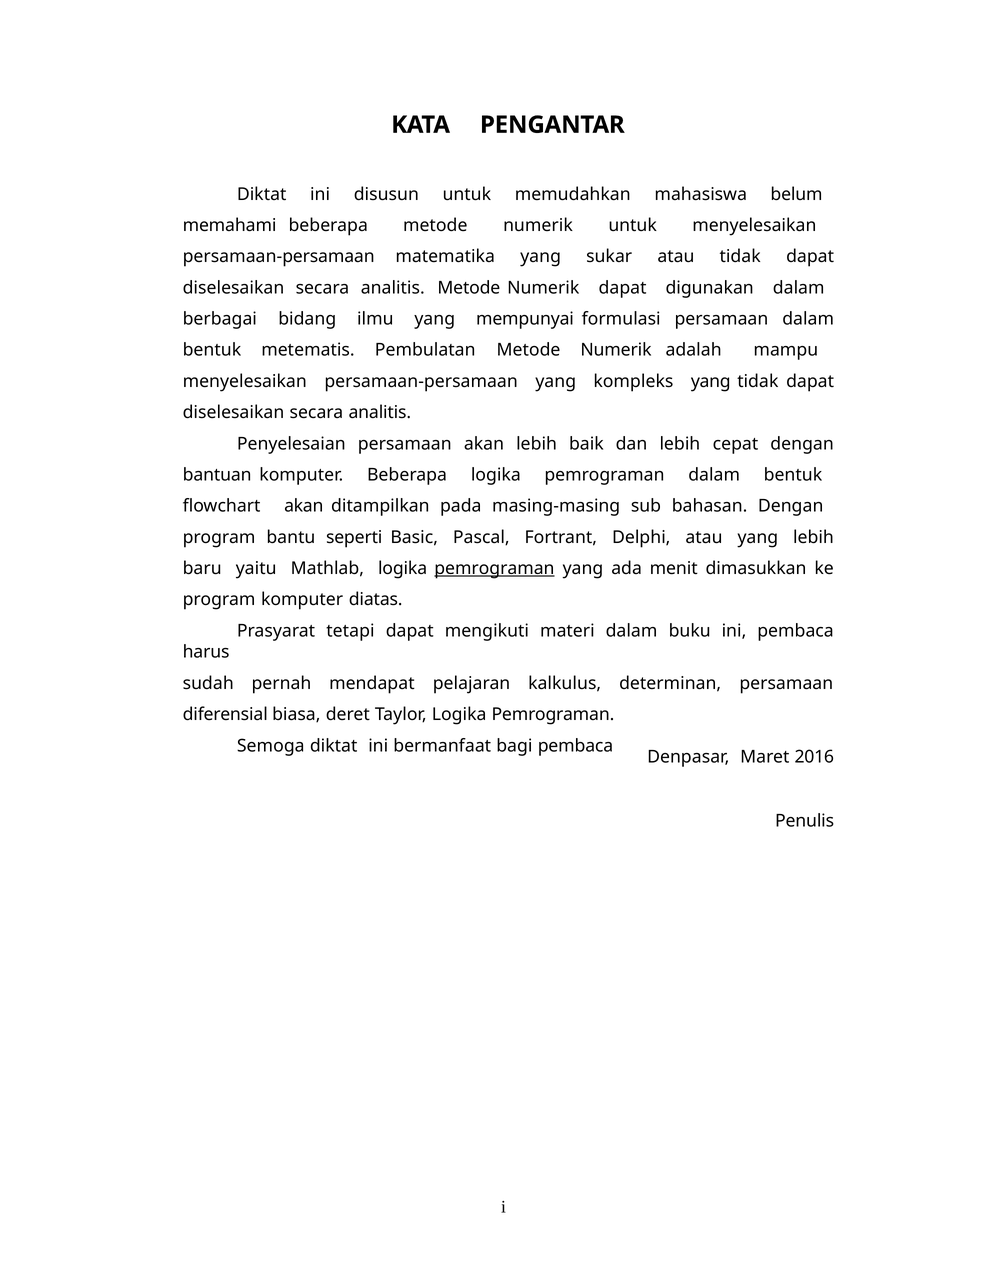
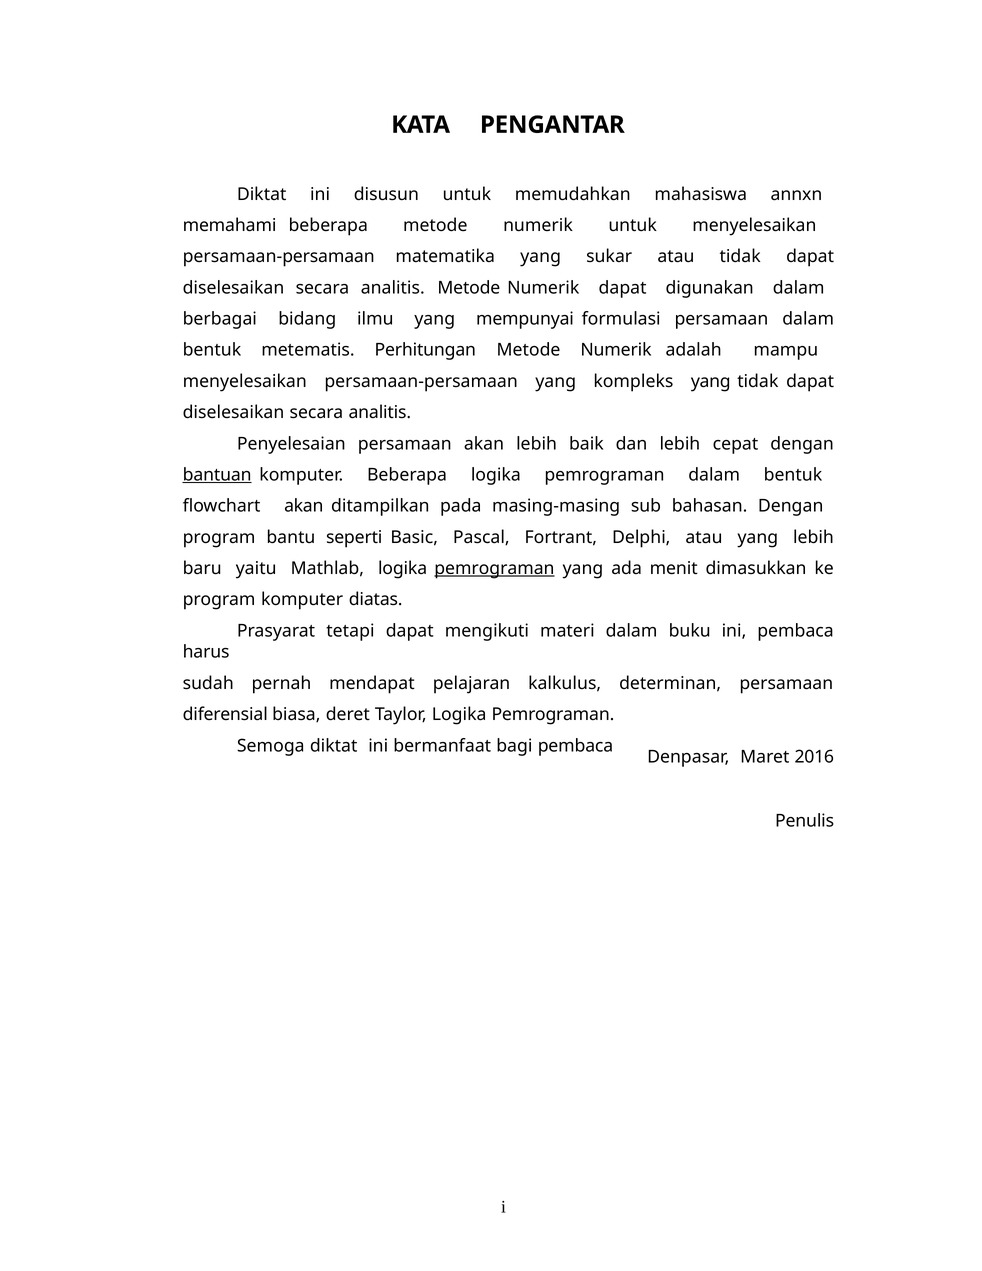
belum: belum -> annxn (796, 194)
Pembulatan: Pembulatan -> Perhitungan (425, 350)
bantuan underline: none -> present (217, 475)
